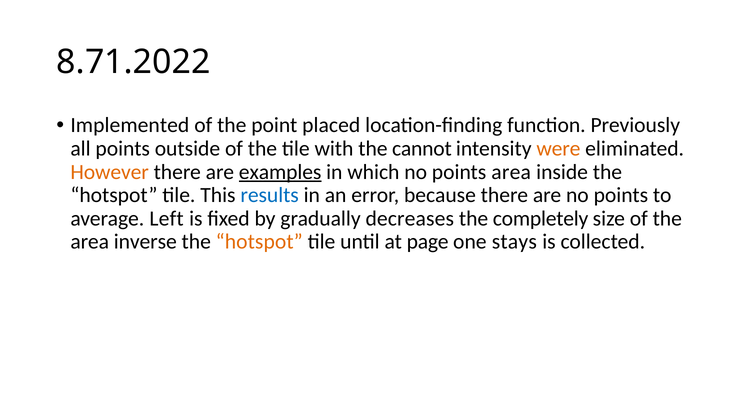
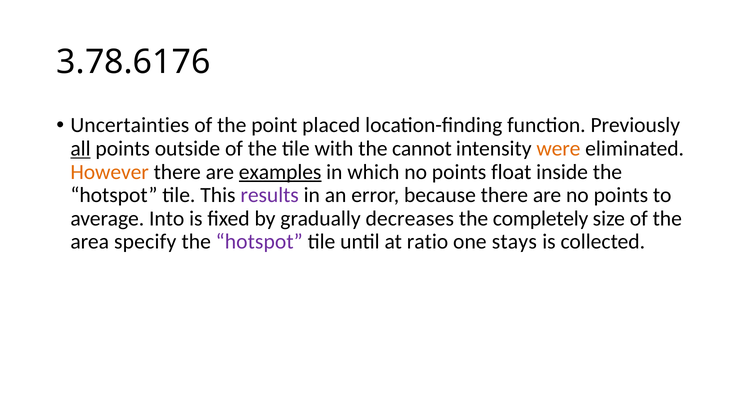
8.71.2022: 8.71.2022 -> 3.78.6176 (134, 62)
Implemented: Implemented -> Uncertainties (130, 125)
all underline: none -> present (81, 149)
points area: area -> float (511, 172)
results colour: blue -> purple (270, 195)
Left: Left -> Into (167, 218)
inverse: inverse -> specify (145, 242)
hotspot colour: orange -> purple (259, 242)
page: page -> ratio (428, 242)
